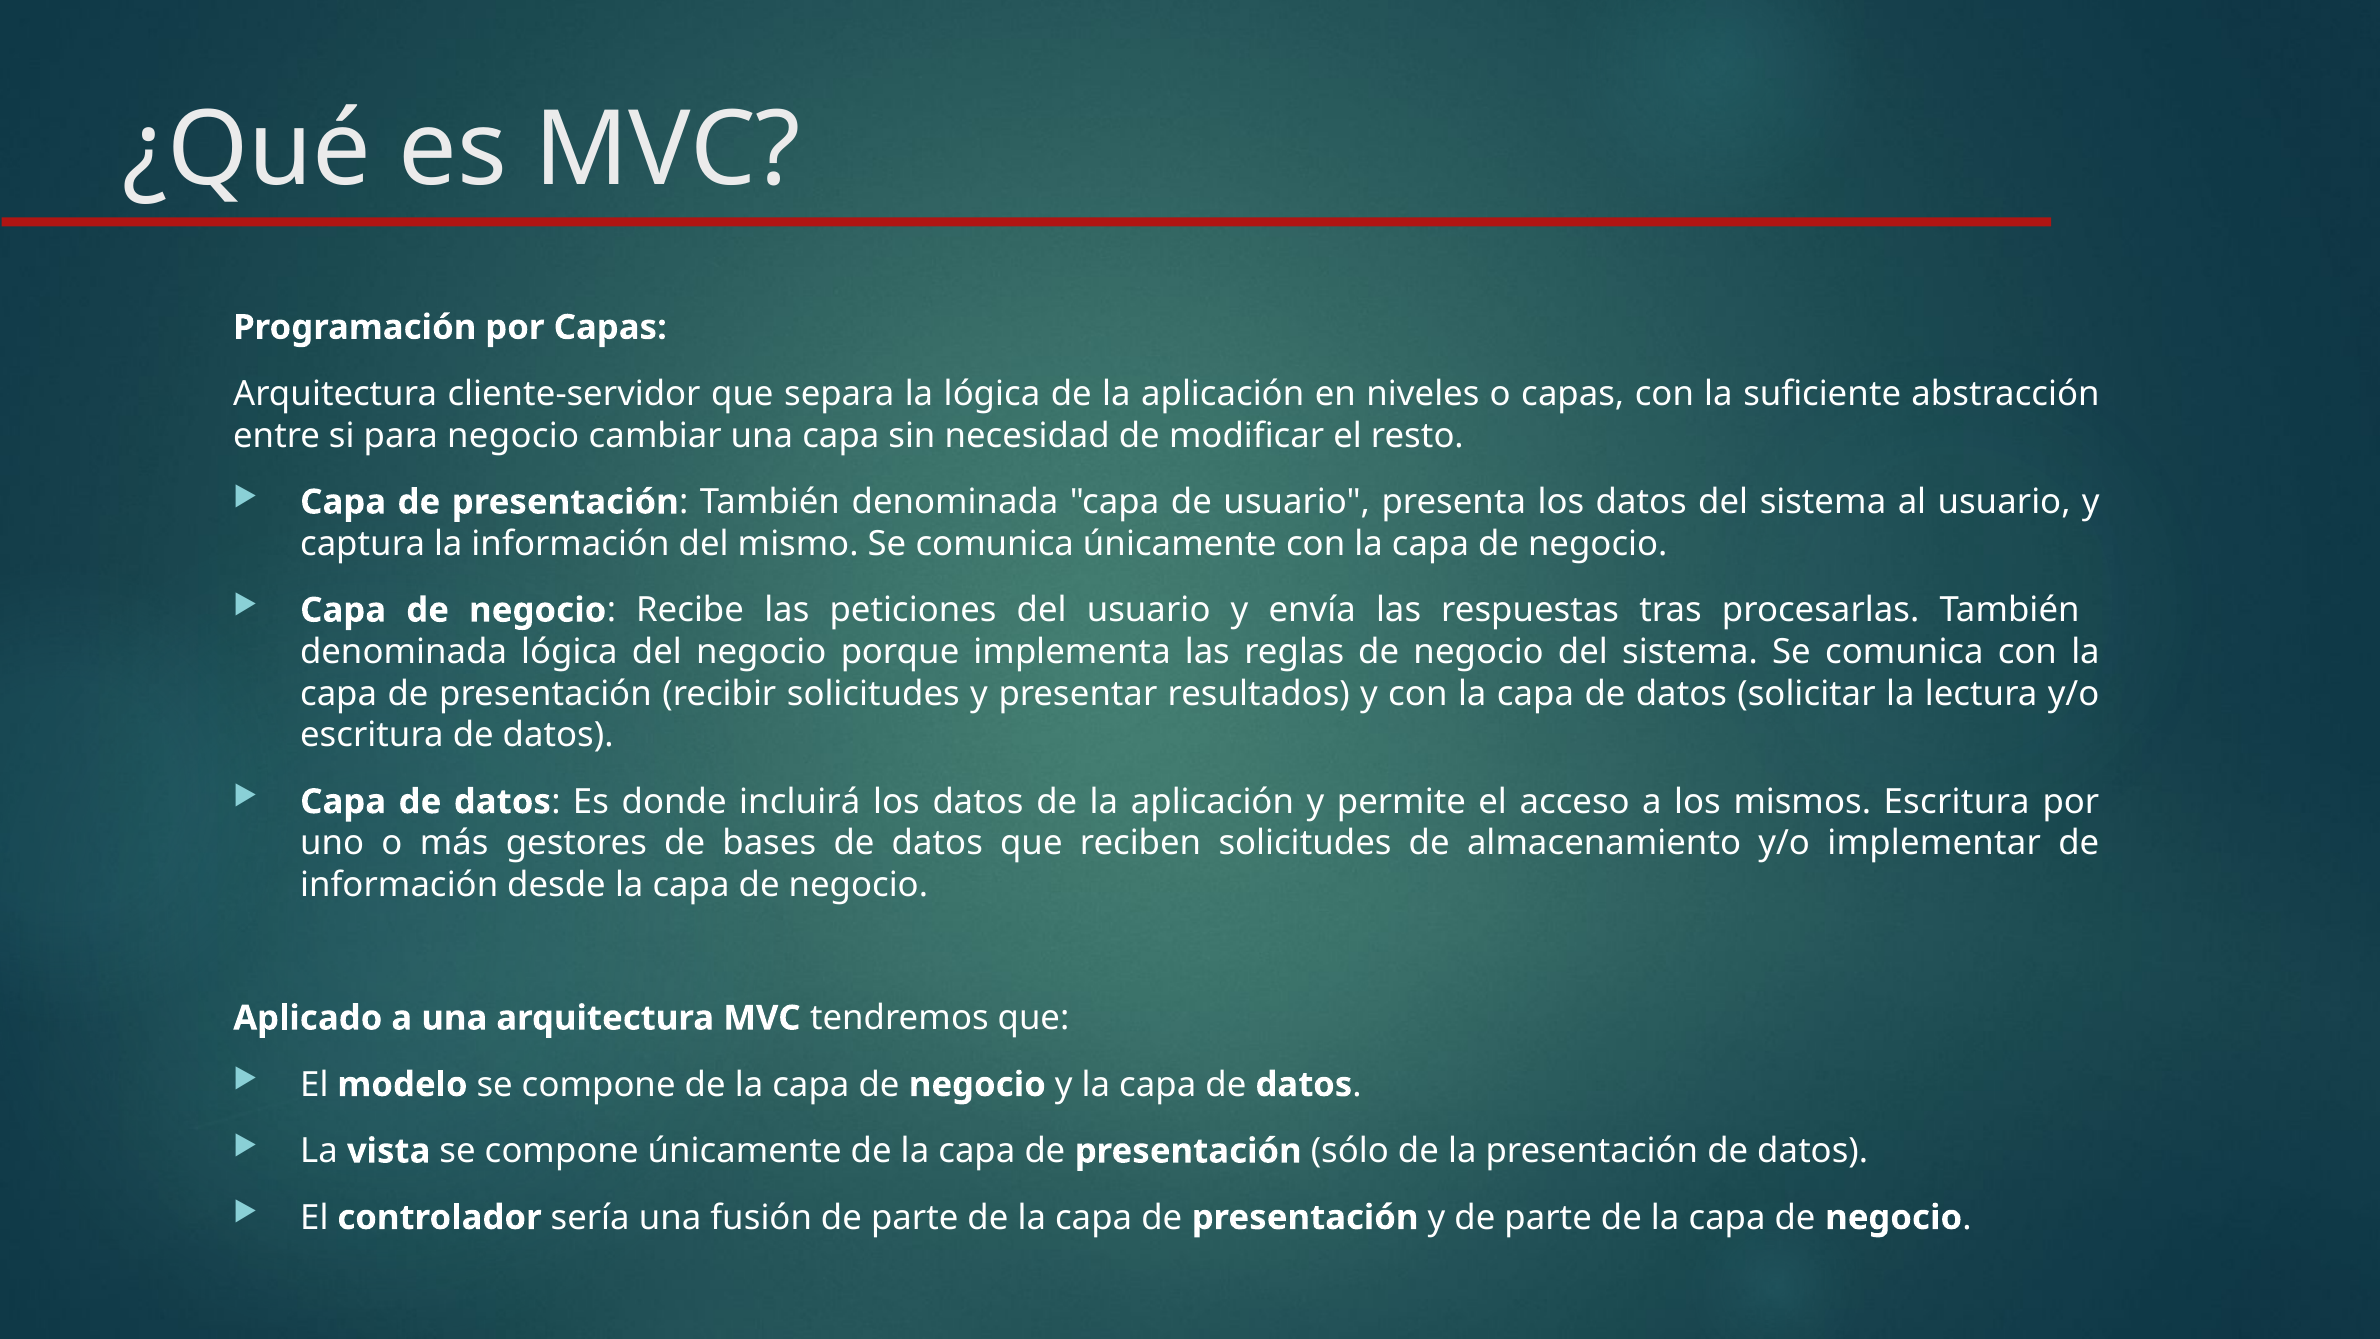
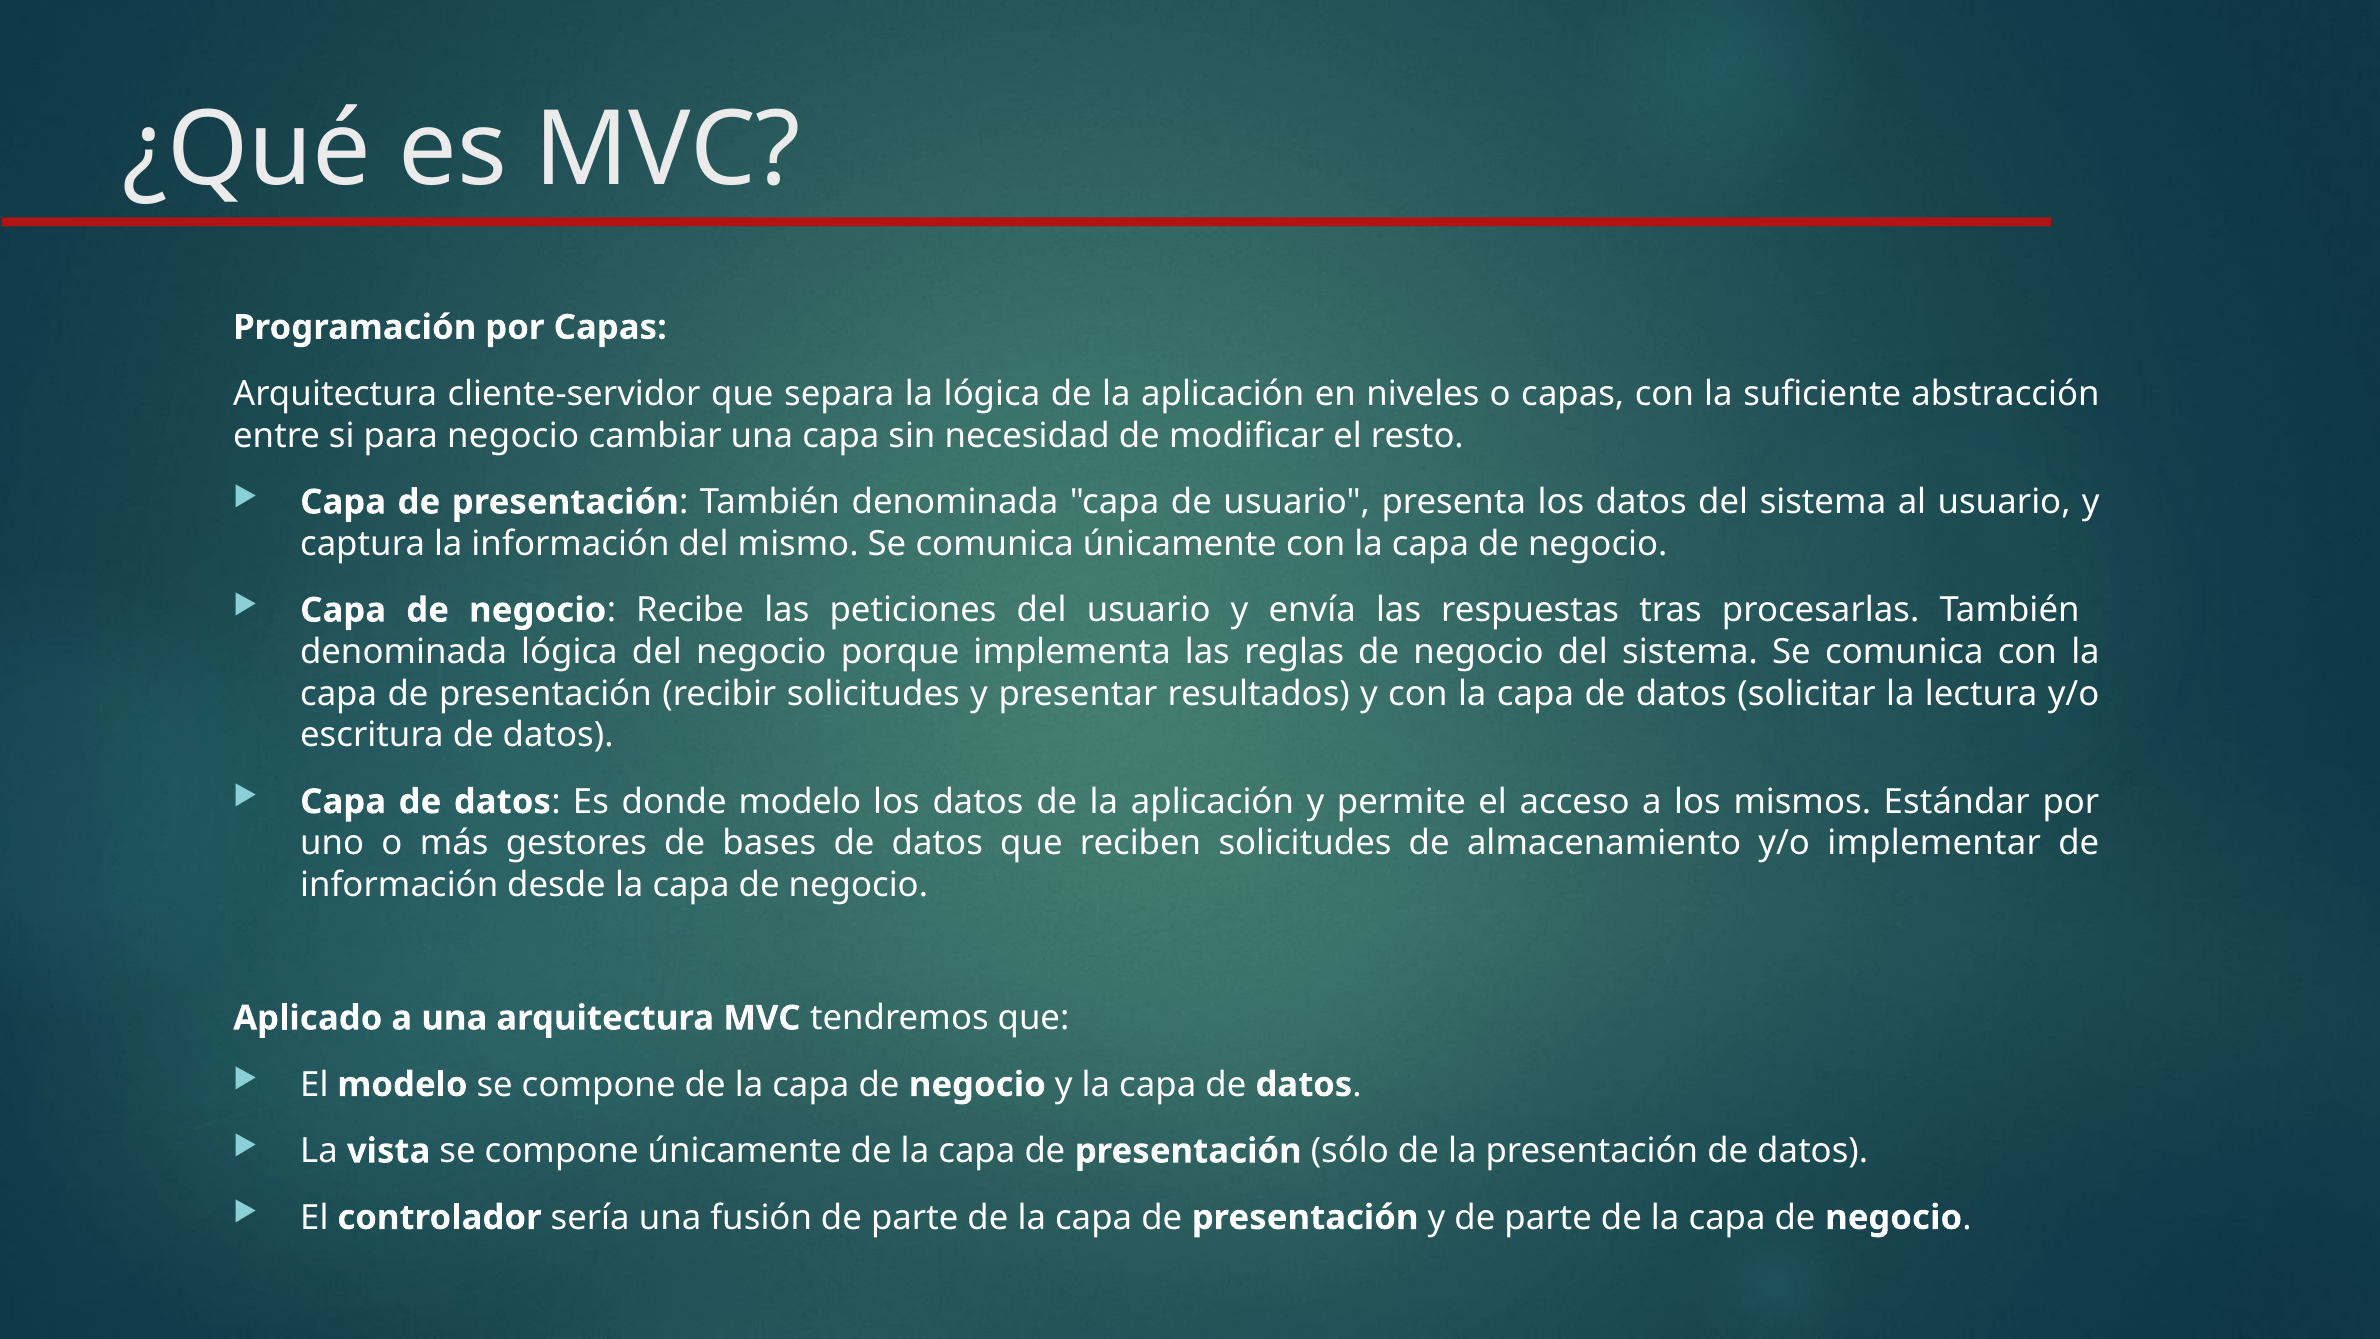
donde incluirá: incluirá -> modelo (800, 802)
mismos Escritura: Escritura -> Estándar (1957, 802)
